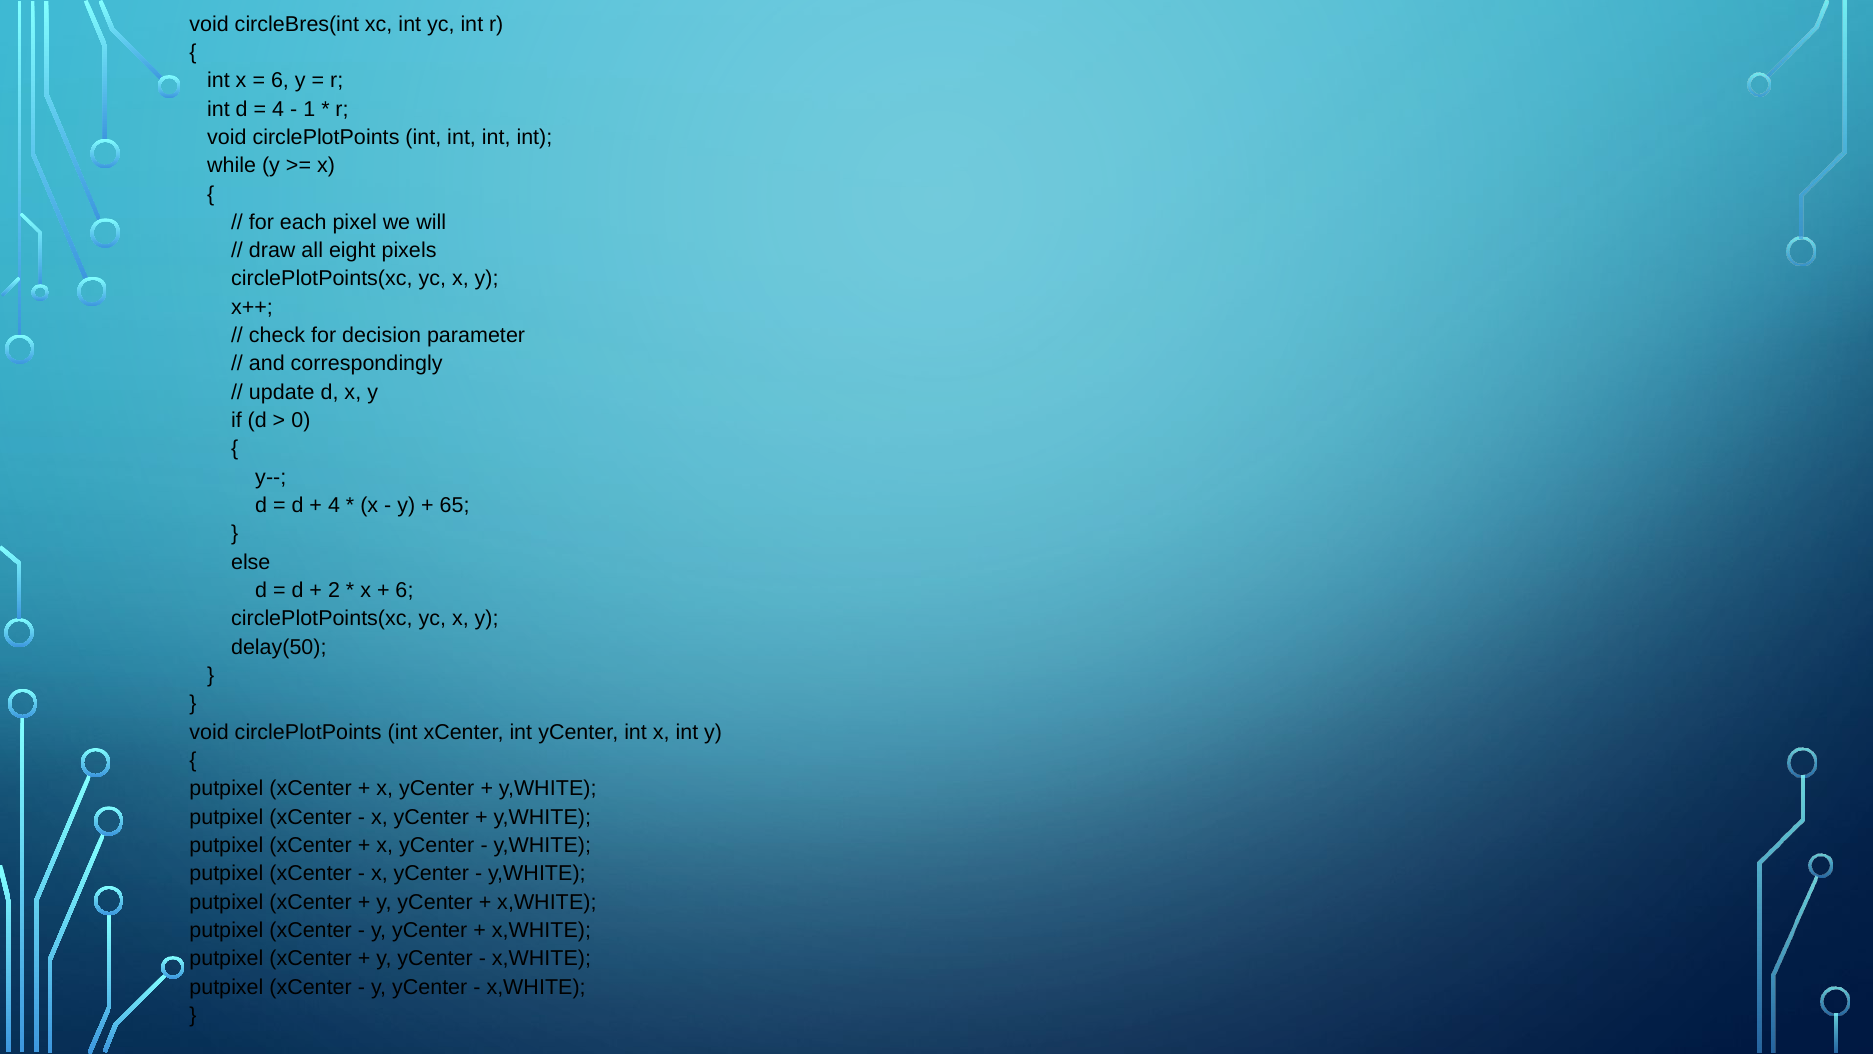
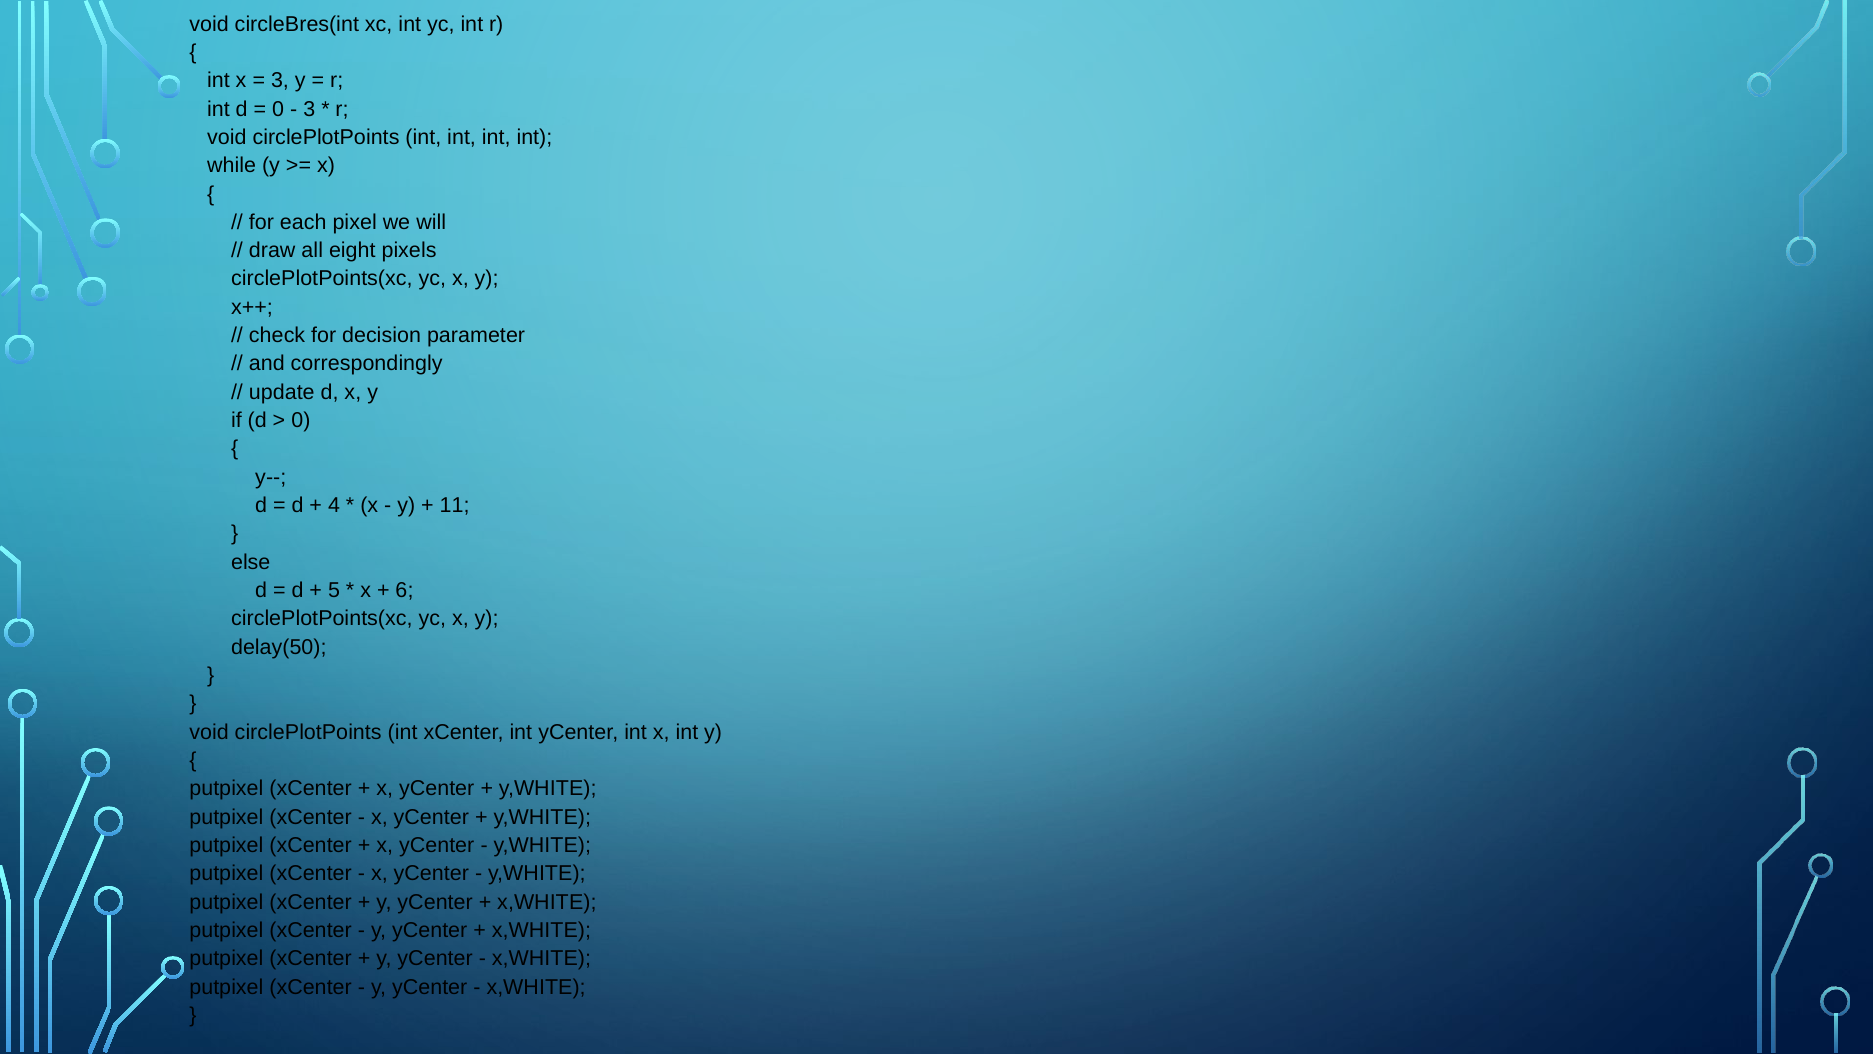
6: 6 -> 3 (280, 81)
4: 4 -> 0 (278, 109)
1: 1 -> 3 (309, 109)
65: 65 -> 11 (455, 505)
2: 2 -> 5 (334, 590)
